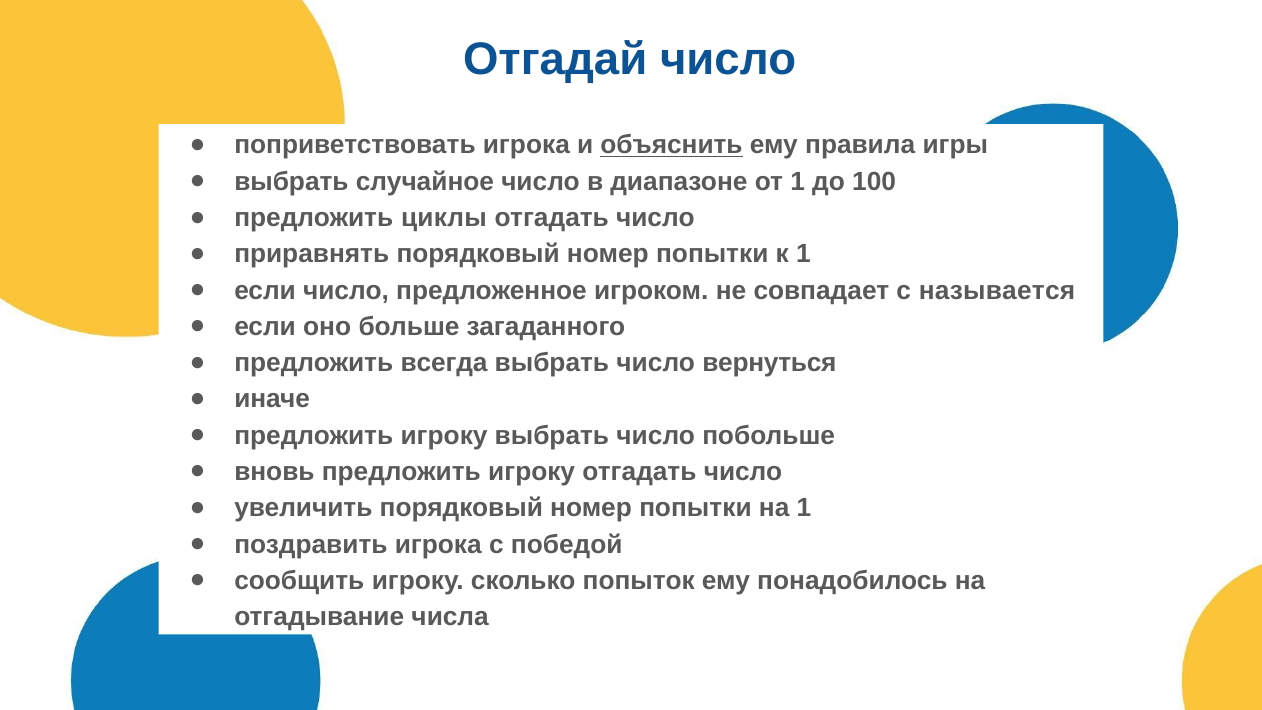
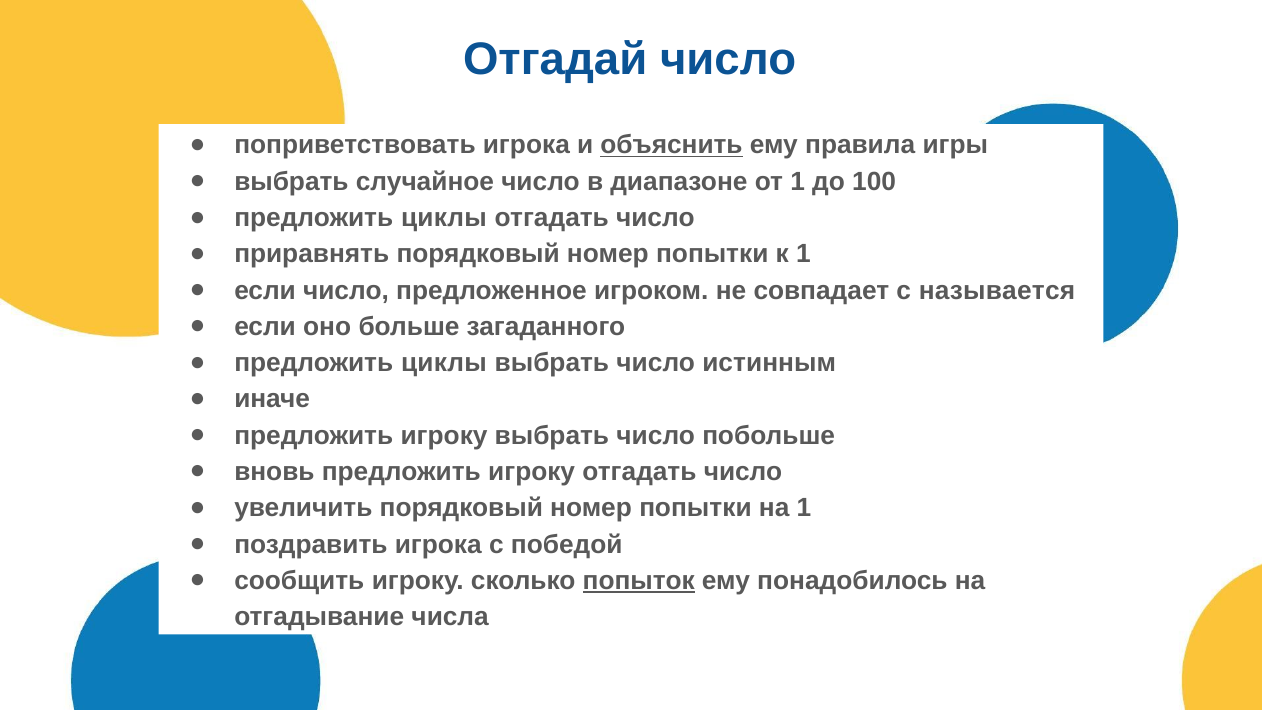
всегда: всегда -> циклы (444, 363)
вернуться: вернуться -> истинным (769, 363)
попыток underline: none -> present (639, 581)
